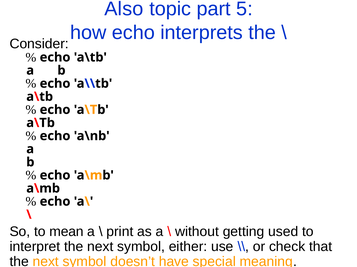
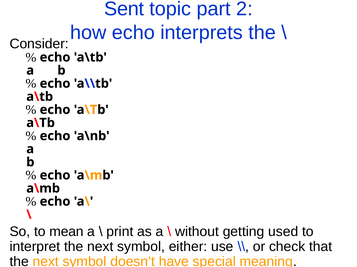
Also: Also -> Sent (124, 9)
5: 5 -> 2 (244, 9)
